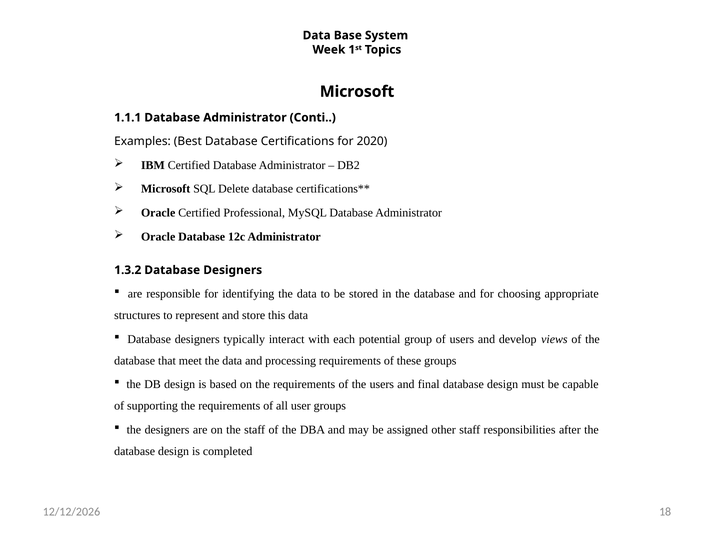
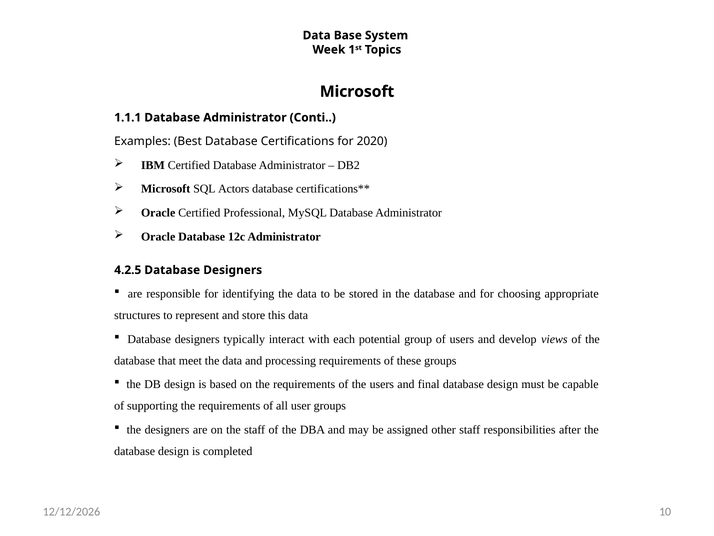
Delete: Delete -> Actors (234, 189)
1.3.2: 1.3.2 -> 4.2.5 (128, 270)
18: 18 -> 10 (665, 511)
